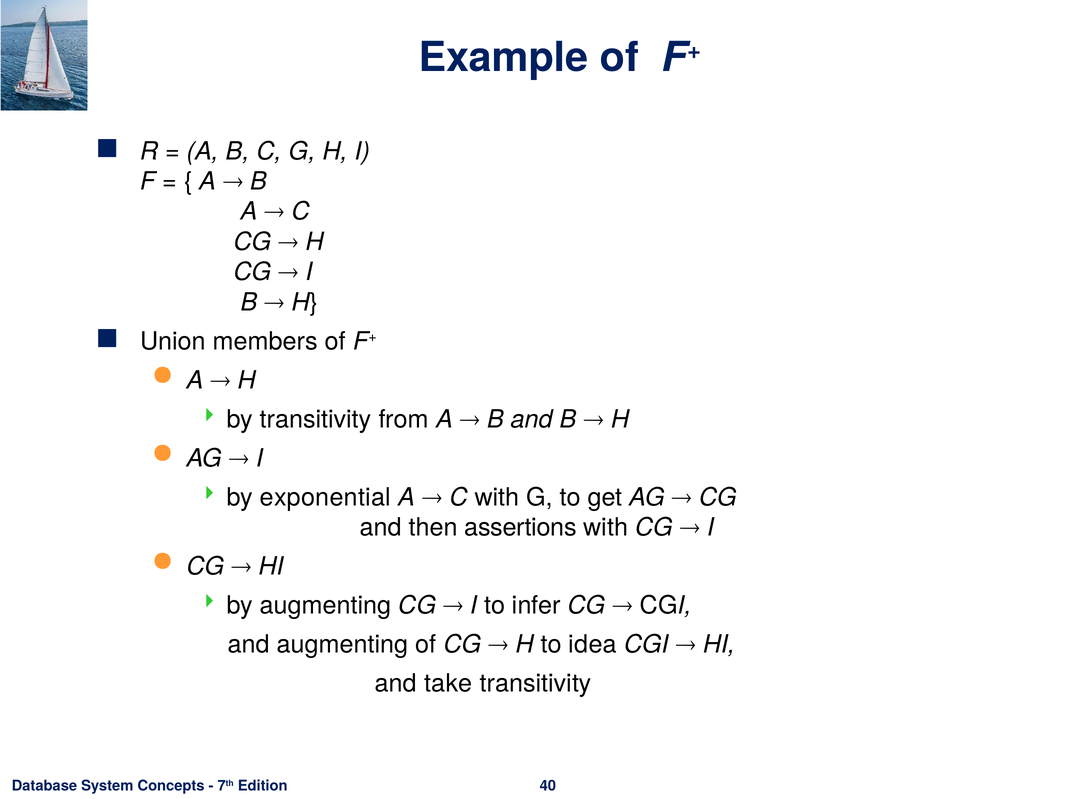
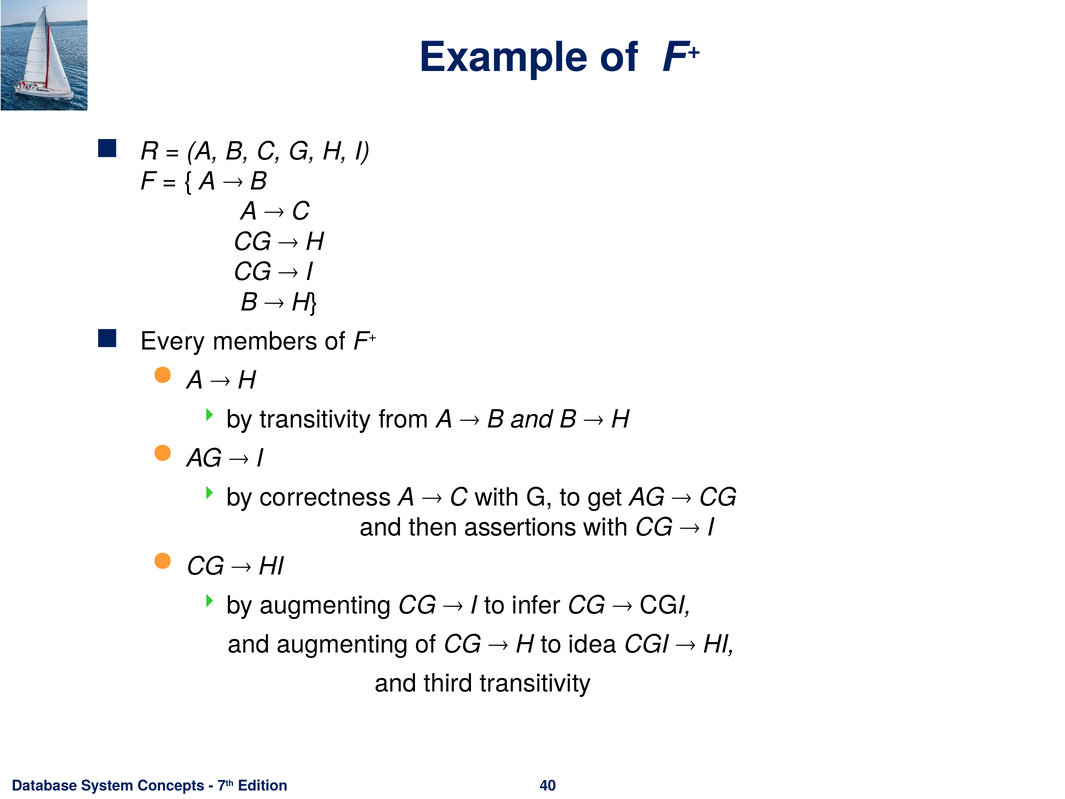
Union: Union -> Every (173, 341)
exponential: exponential -> correctness (325, 497)
take: take -> third (448, 683)
